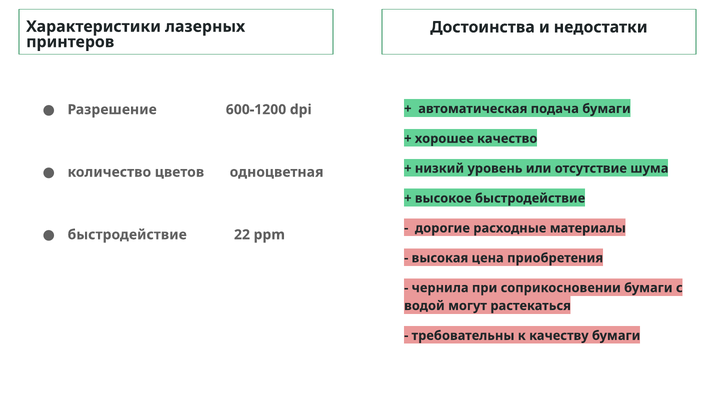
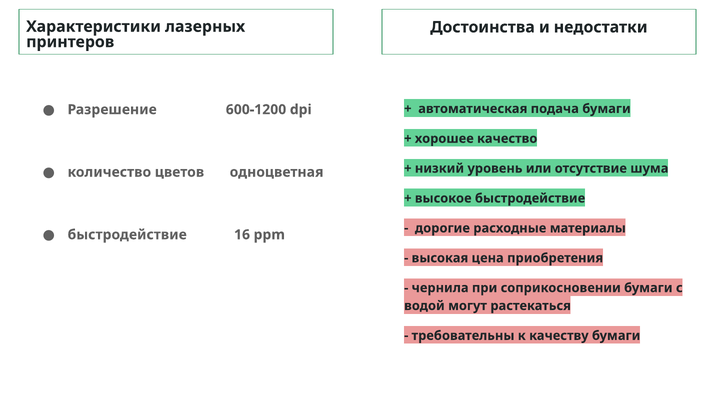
22: 22 -> 16 (242, 235)
